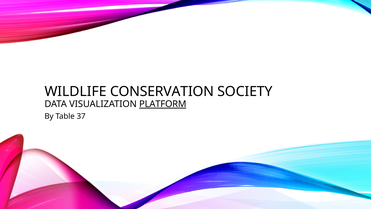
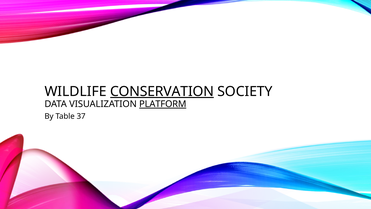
CONSERVATION underline: none -> present (162, 91)
